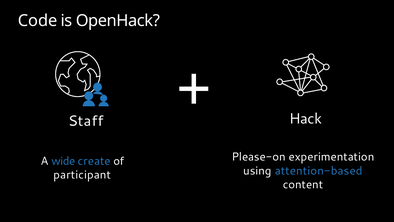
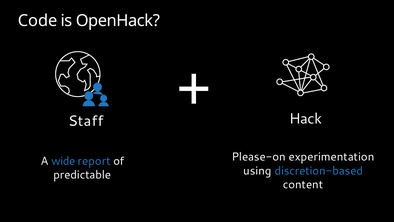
create: create -> report (94, 161)
attention-based: attention-based -> discretion-based (319, 170)
participant: participant -> predictable (82, 175)
